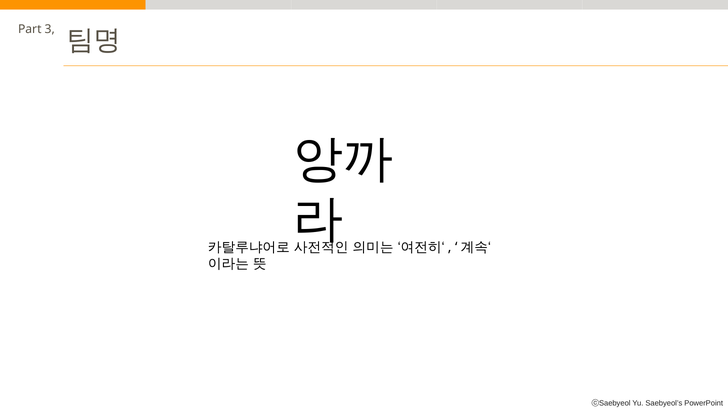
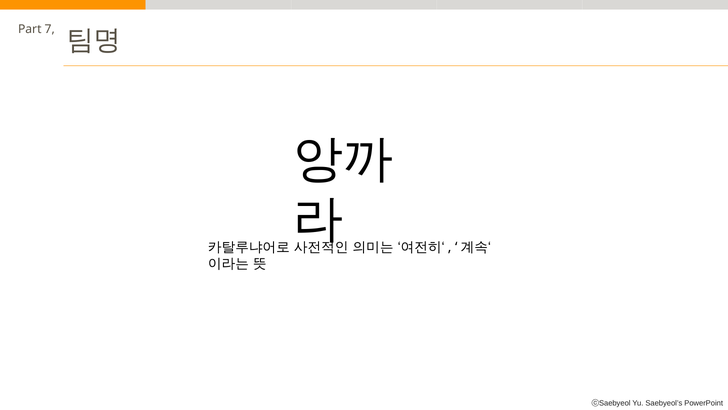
3: 3 -> 7 (50, 29)
